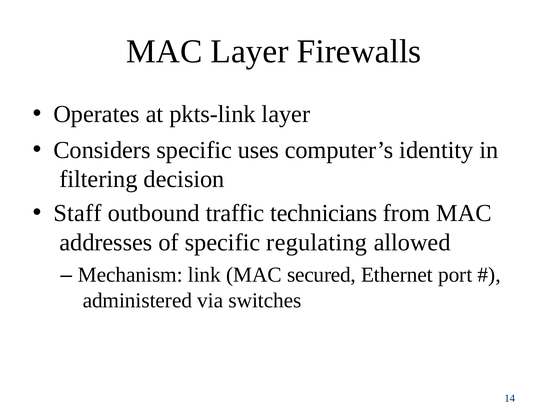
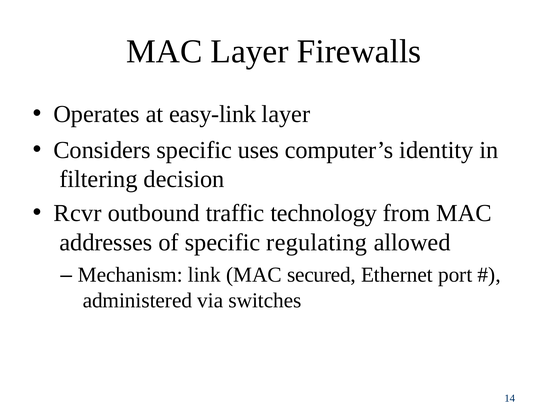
pkts-link: pkts-link -> easy-link (213, 114)
Staff: Staff -> Rcvr (78, 213)
technicians: technicians -> technology (324, 213)
